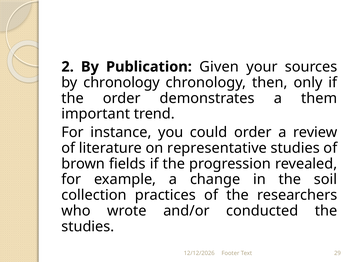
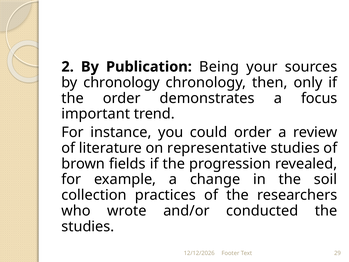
Given: Given -> Being (219, 67)
them: them -> focus (319, 98)
